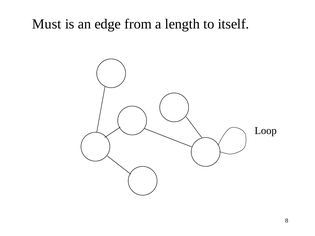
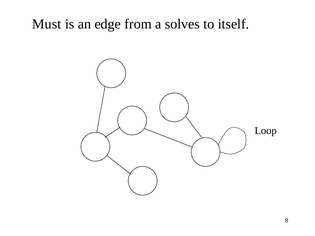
length: length -> solves (182, 24)
